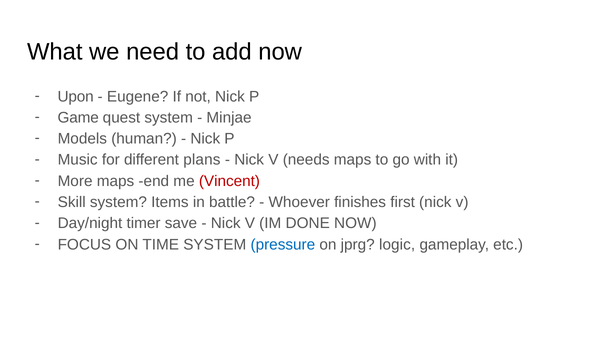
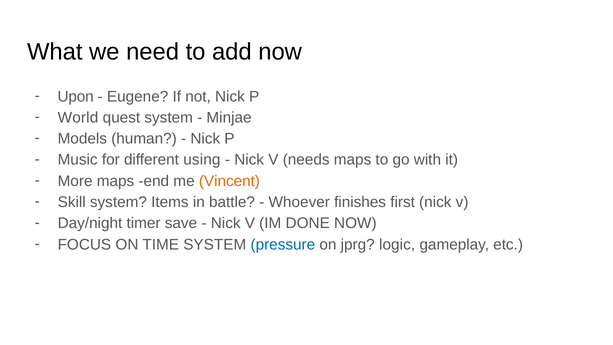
Game: Game -> World (78, 118)
plans: plans -> using (202, 160)
Vincent colour: red -> orange (229, 181)
